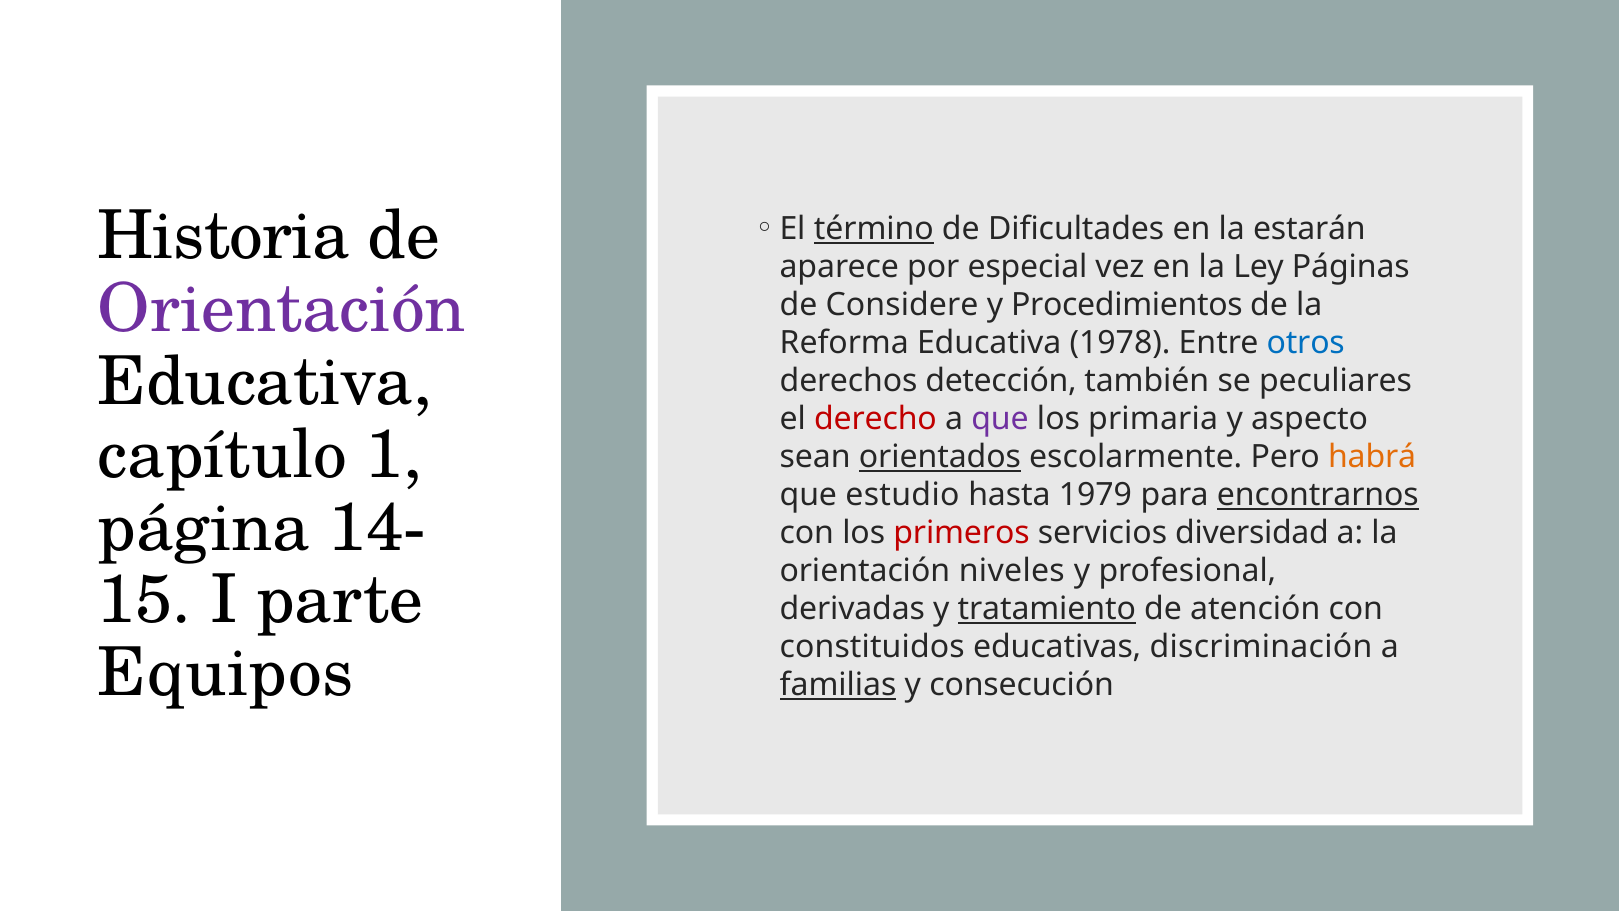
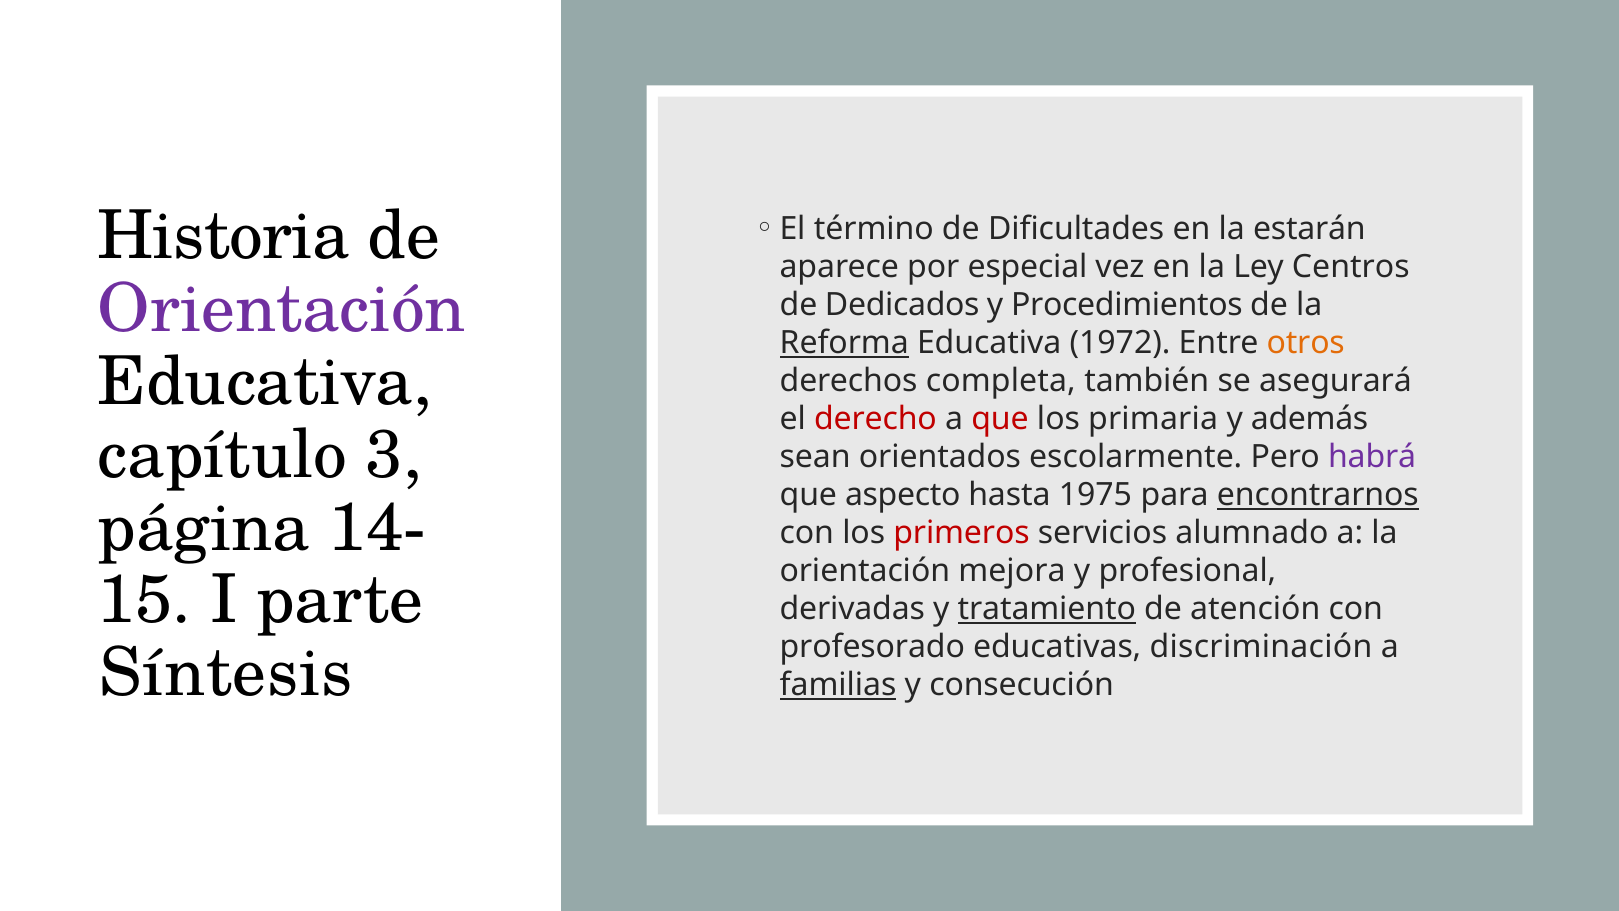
término underline: present -> none (874, 229)
Páginas: Páginas -> Centros (1351, 267)
Considere: Considere -> Dedicados (902, 305)
Reforma underline: none -> present (844, 343)
1978: 1978 -> 1972 (1120, 343)
otros colour: blue -> orange (1306, 343)
detección: detección -> completa (1001, 381)
peculiares: peculiares -> asegurará (1335, 381)
que colour: purple -> red (1000, 419)
aspecto: aspecto -> además (1310, 419)
1: 1 -> 3 (394, 455)
orientados underline: present -> none (940, 457)
habrá colour: orange -> purple (1372, 457)
estudio: estudio -> aspecto (903, 495)
1979: 1979 -> 1975 (1095, 495)
diversidad: diversidad -> alumnado (1252, 533)
niveles: niveles -> mejora (1012, 571)
constituidos: constituidos -> profesorado (872, 647)
Equipos: Equipos -> Síntesis (226, 673)
